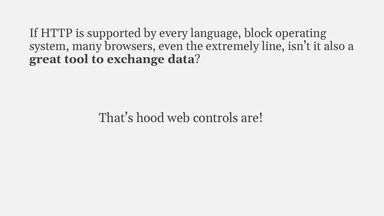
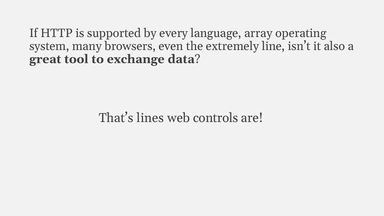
block: block -> array (258, 33)
hood: hood -> lines (150, 118)
